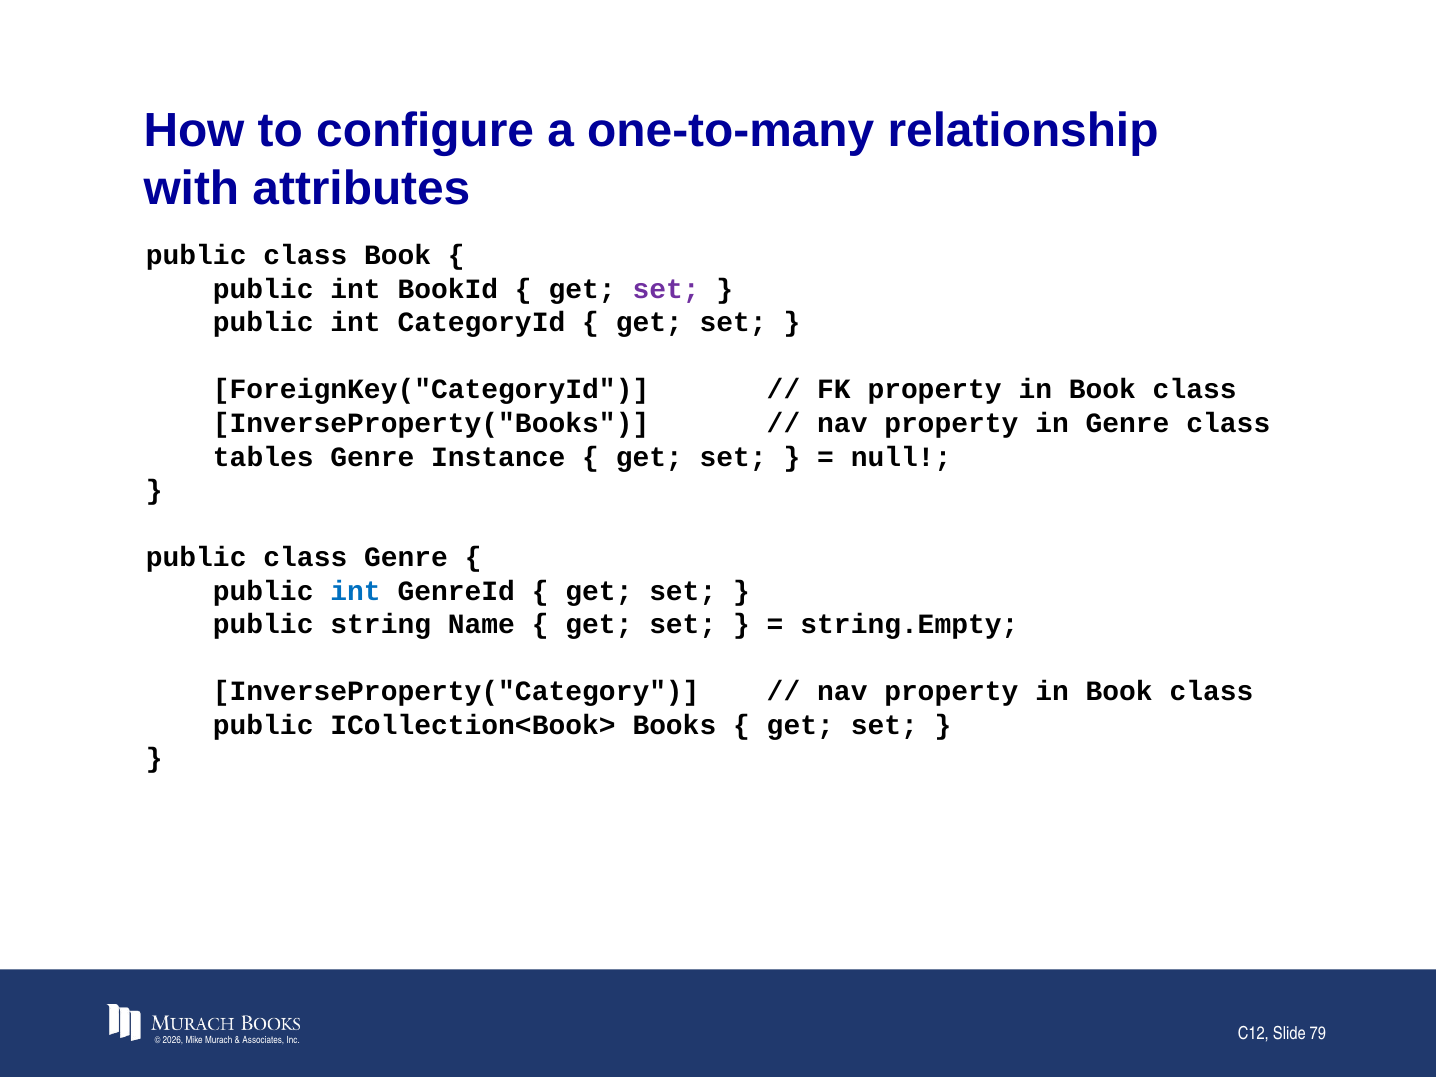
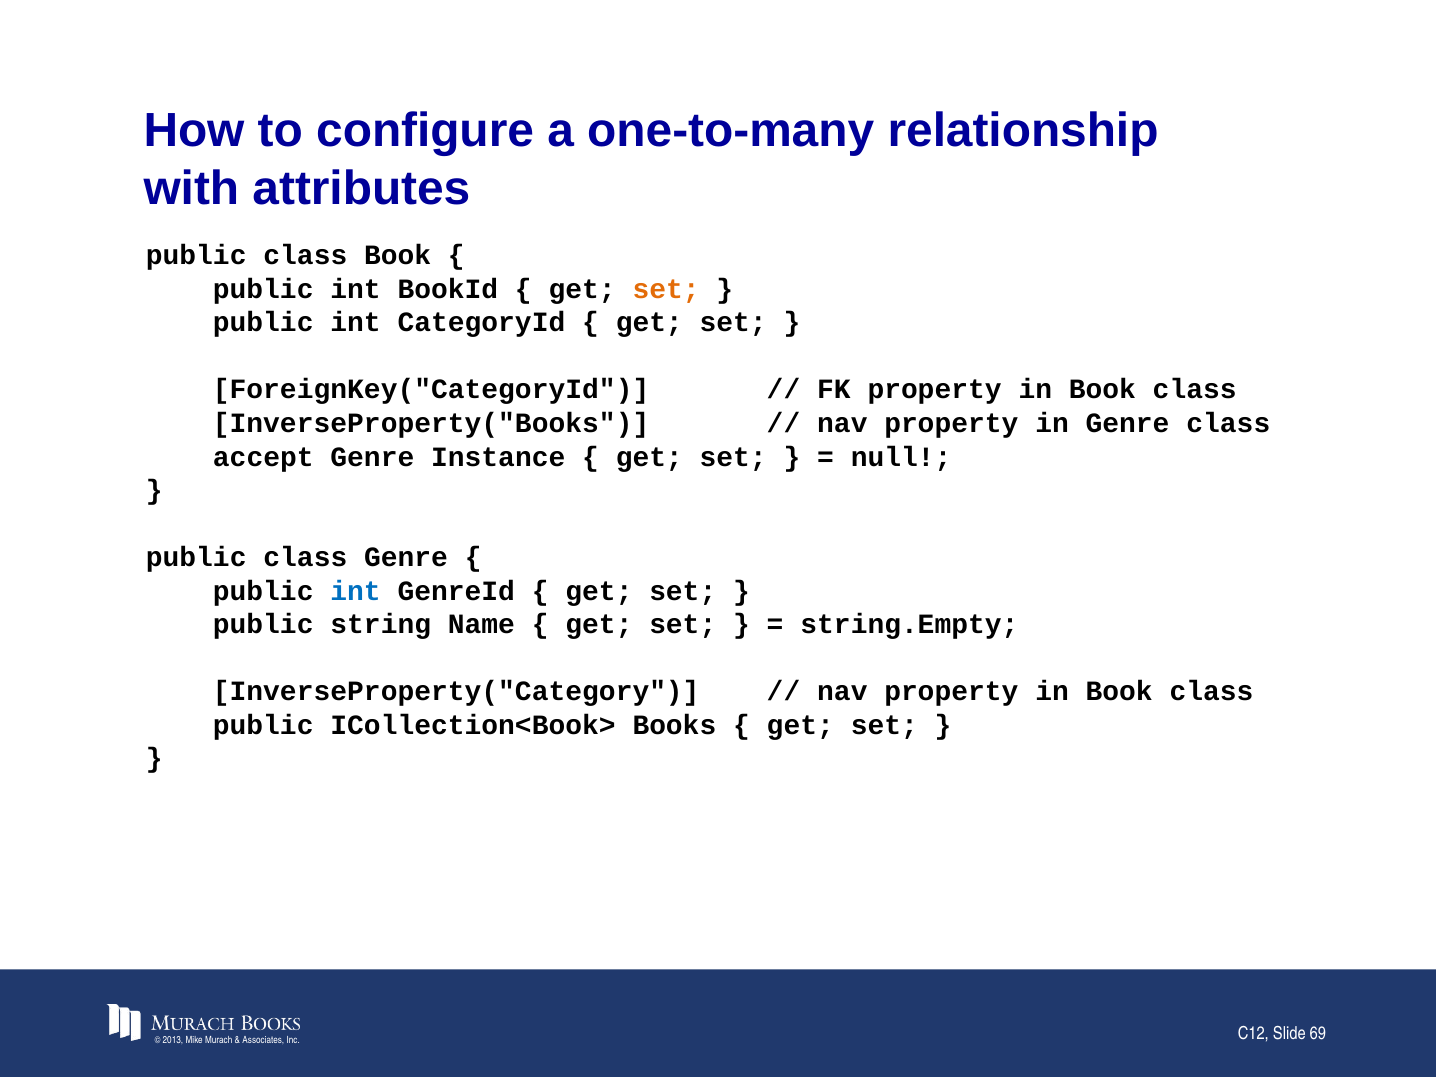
set colour: purple -> orange (666, 289)
tables: tables -> accept (263, 457)
2026: 2026 -> 2013 (173, 1041)
79: 79 -> 69 (1318, 1033)
